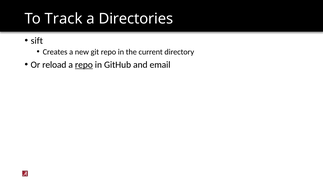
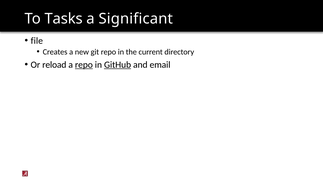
Track: Track -> Tasks (64, 19)
Directories: Directories -> Significant (136, 19)
sift: sift -> file (37, 41)
GitHub underline: none -> present (118, 65)
